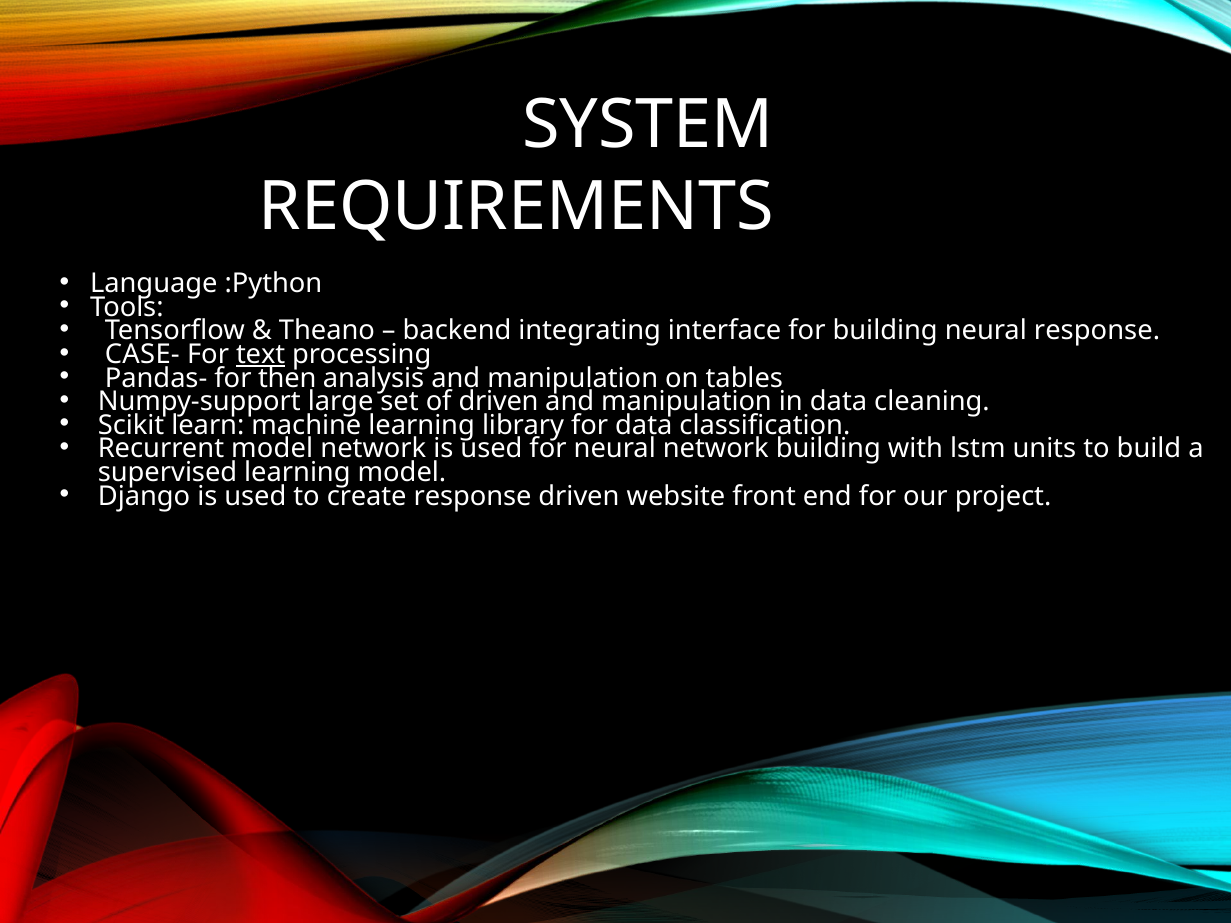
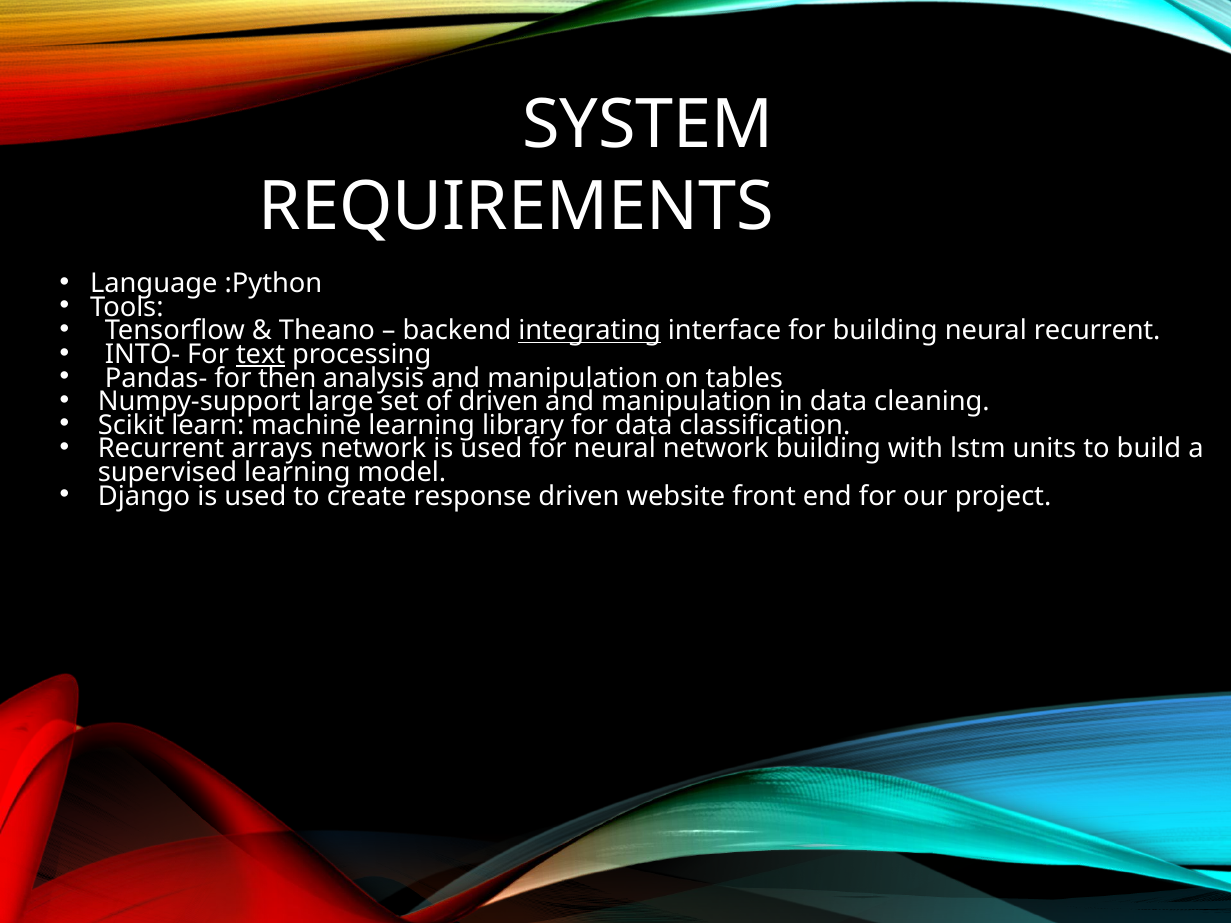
integrating underline: none -> present (590, 331)
neural response: response -> recurrent (1097, 331)
CASE-: CASE- -> INTO- (143, 355)
Recurrent model: model -> arrays (272, 449)
